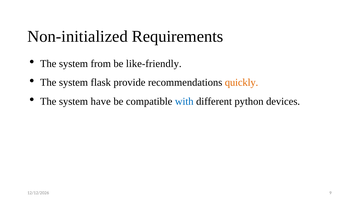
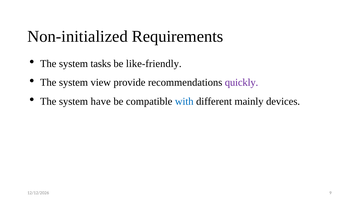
from: from -> tasks (101, 64)
flask: flask -> view (101, 82)
quickly colour: orange -> purple (242, 82)
python: python -> mainly (249, 101)
